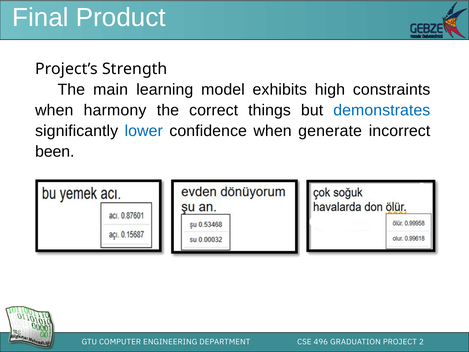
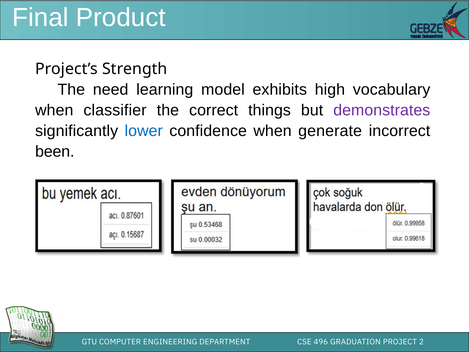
main: main -> need (111, 90)
constraints: constraints -> vocabulary (392, 90)
harmony: harmony -> classifier (115, 110)
demonstrates colour: blue -> purple (382, 110)
